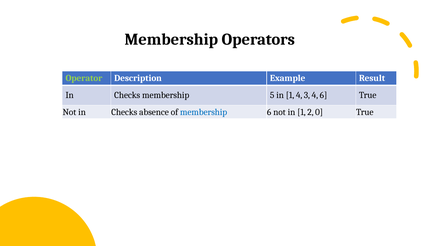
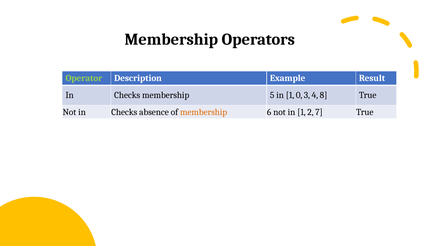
1 4: 4 -> 0 (299, 95)
4 6: 6 -> 8 (324, 95)
membership colour: blue -> orange (204, 112)
0: 0 -> 7 (319, 112)
